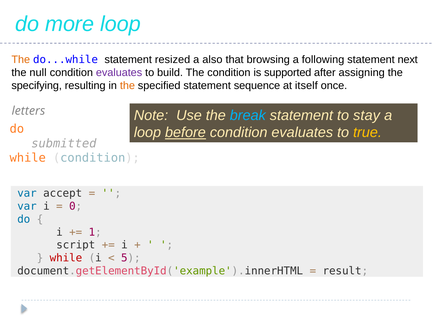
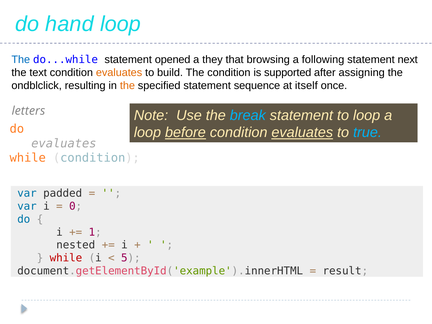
more: more -> hand (69, 24)
The colour: orange -> blue (21, 60)
resized: resized -> opened (173, 60)
also: also -> they (212, 60)
null: null -> text (38, 73)
evaluates colour: purple -> orange (119, 73)
specifying: specifying -> ondblclick (37, 86)
to stay: stay -> loop (367, 115)
evaluates underline: none -> present (302, 133)
true colour: yellow -> light blue (367, 133)
submitted: submitted -> evaluates (64, 143)
accept: accept -> padded (63, 193)
script: script -> nested (76, 245)
